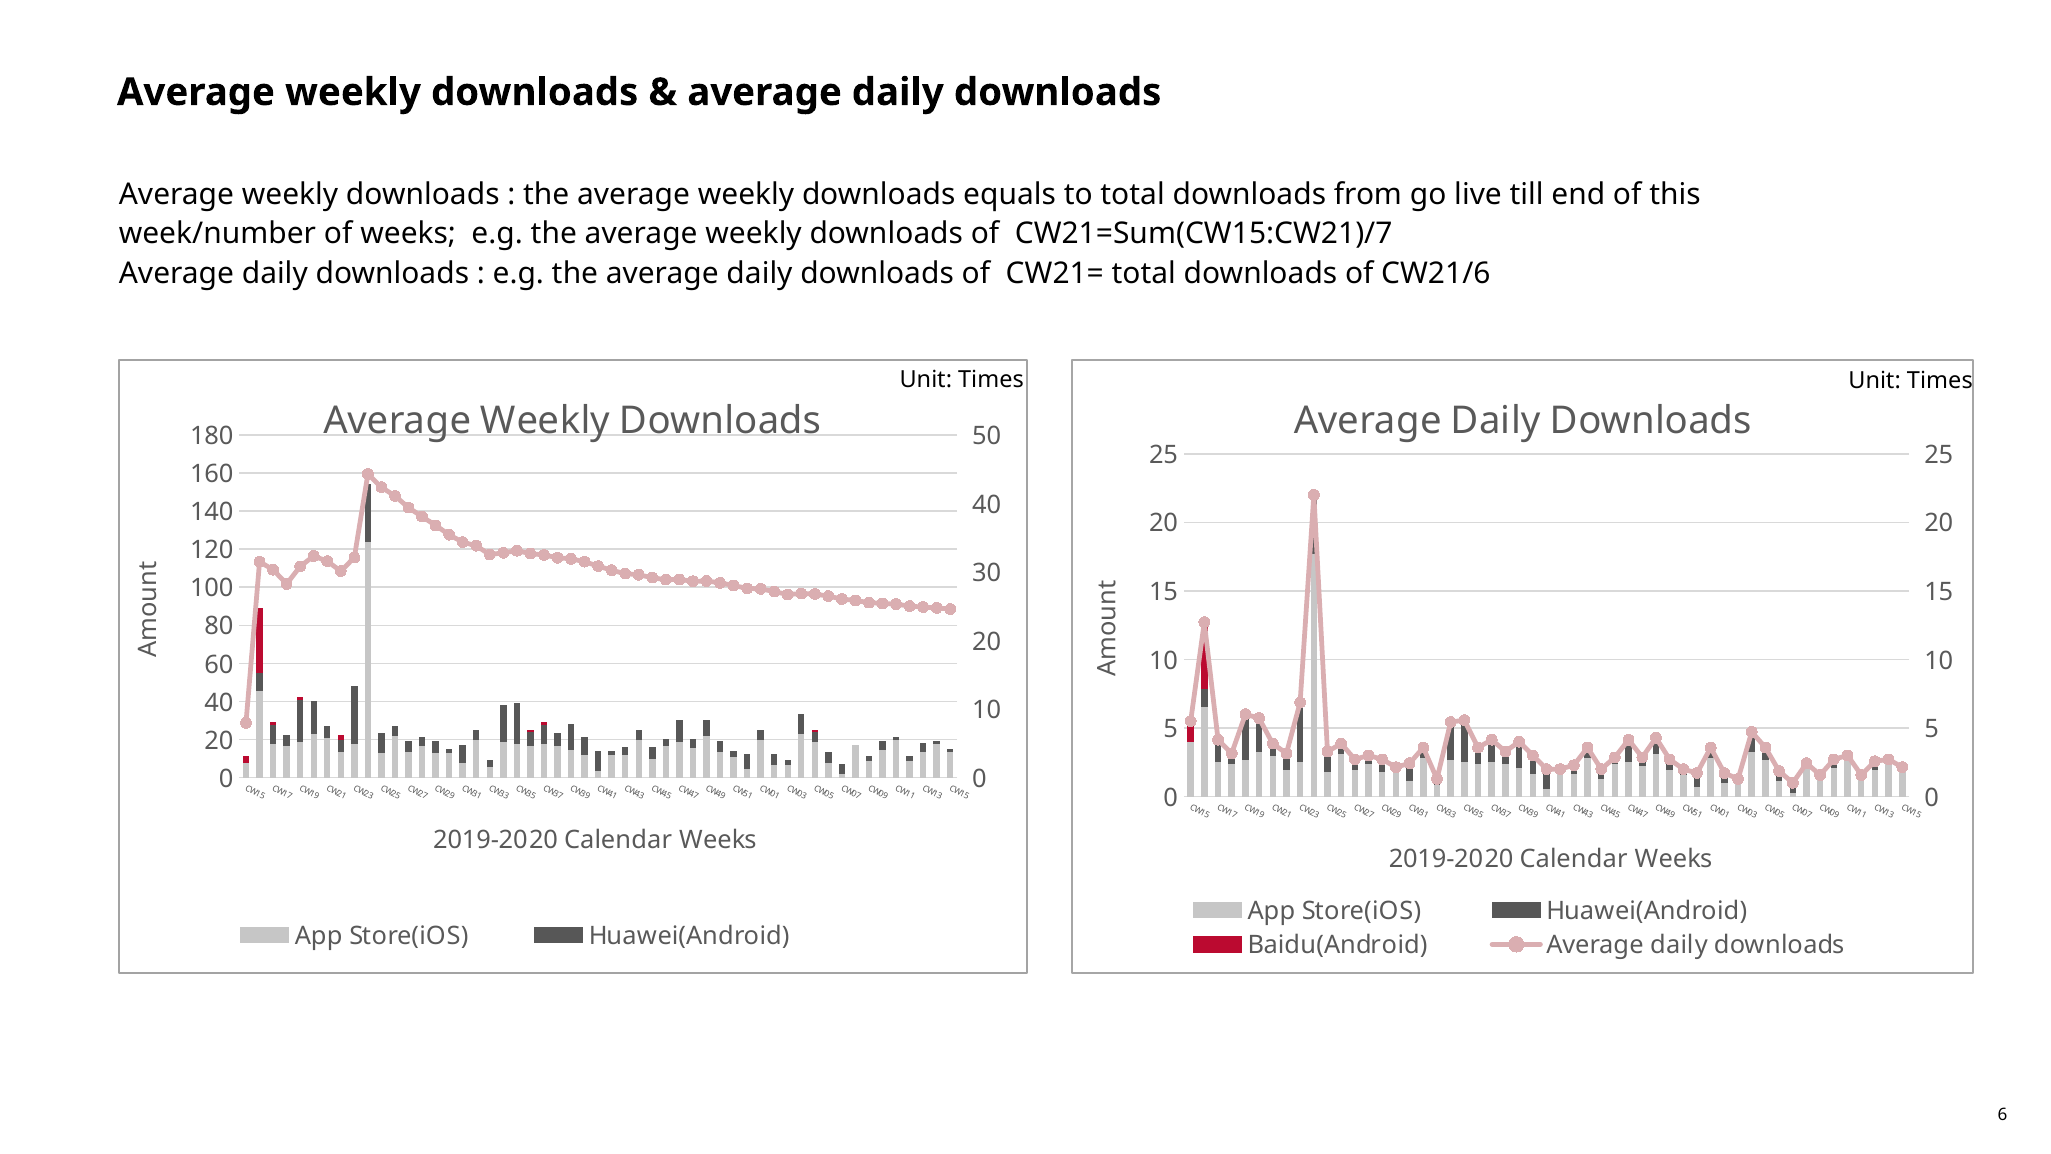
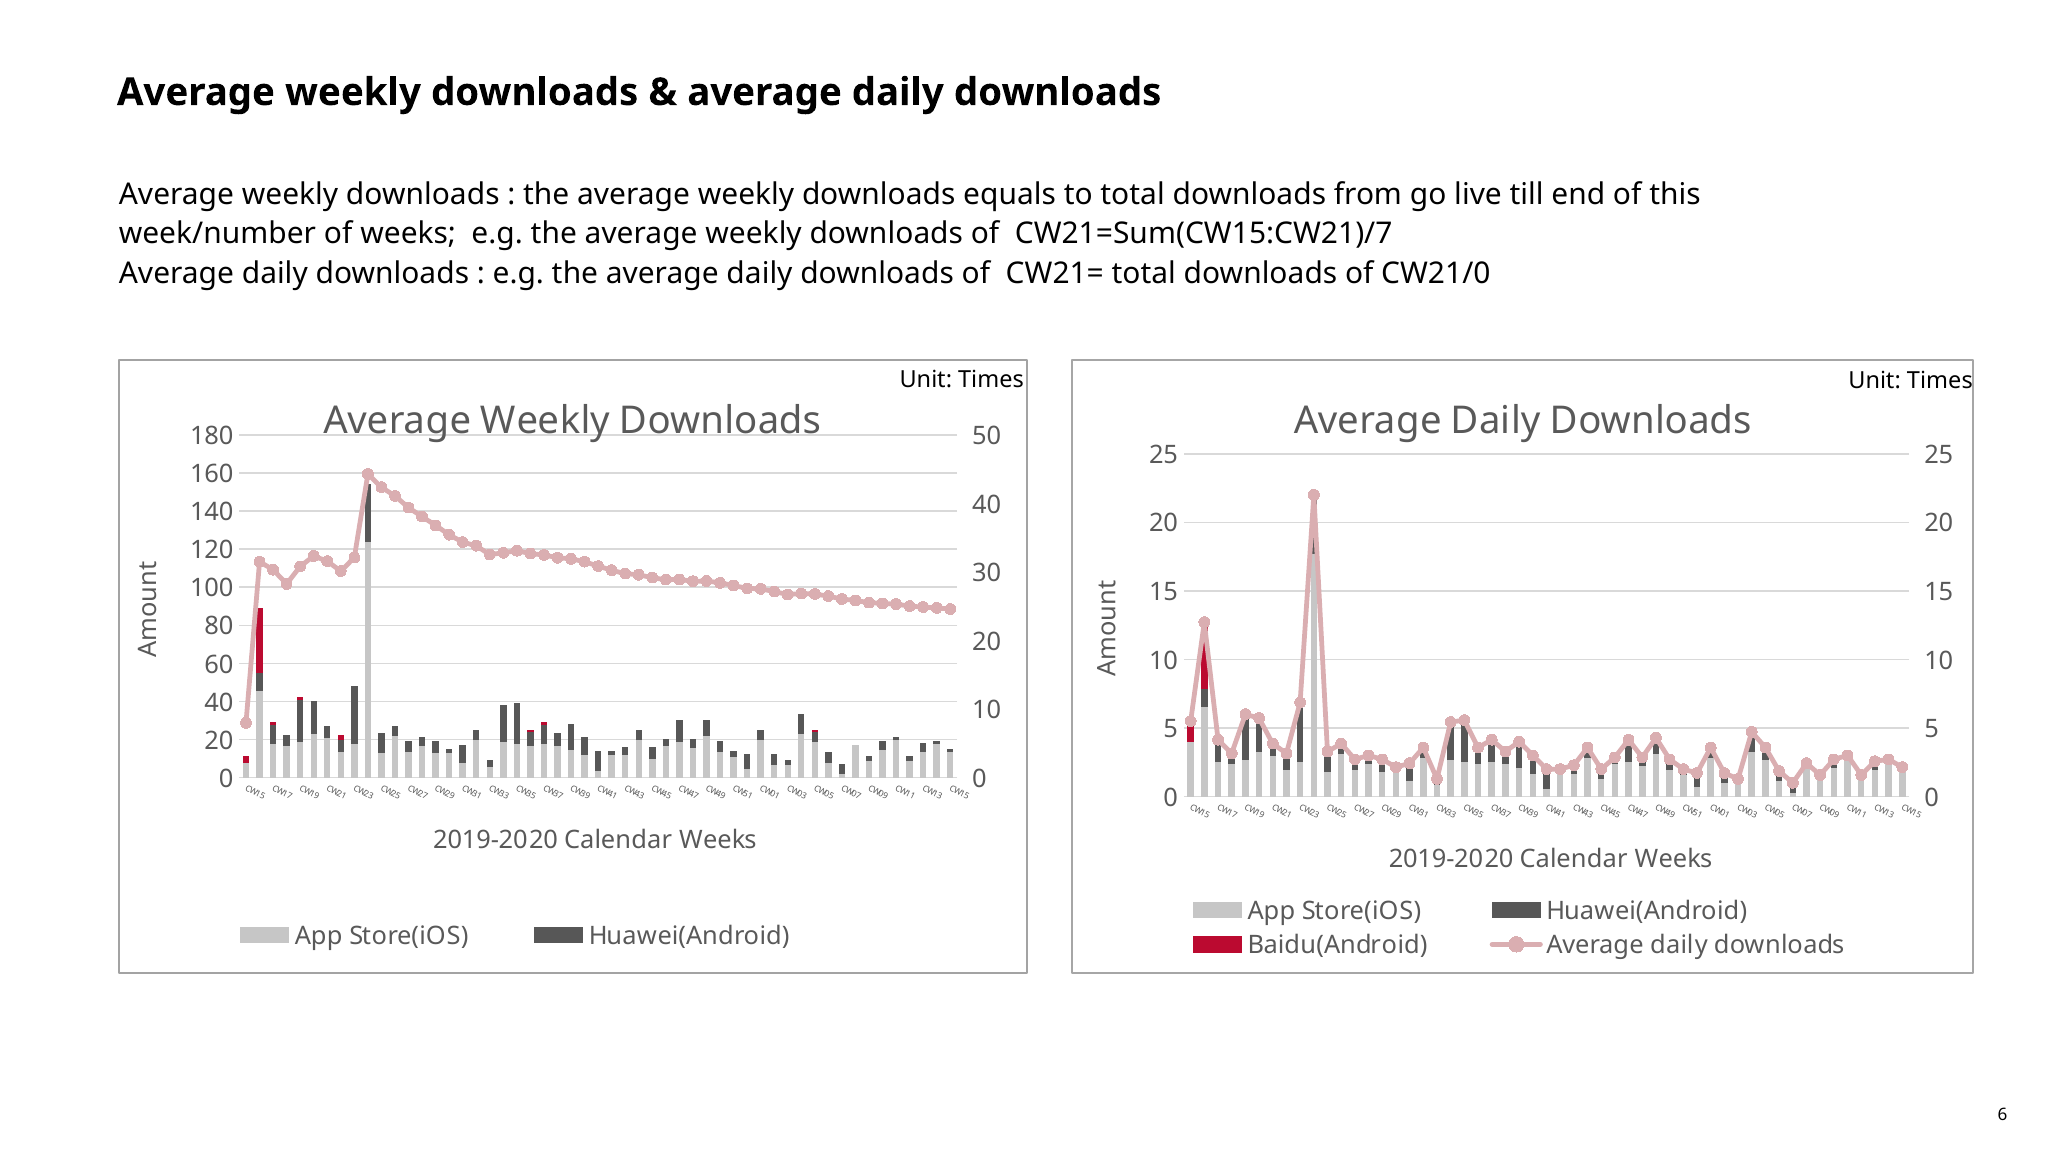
CW21/6: CW21/6 -> CW21/0 (1436, 273)
